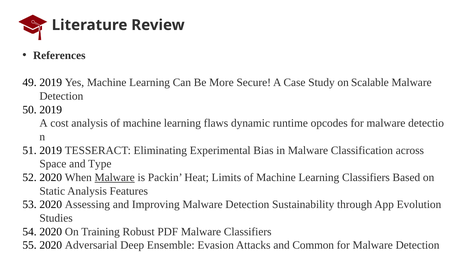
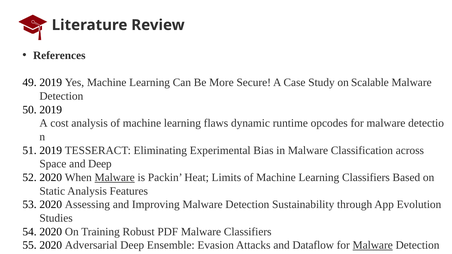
and Type: Type -> Deep (100, 164)
Common: Common -> Dataflow (313, 245)
Malware underline: none -> present (373, 245)
